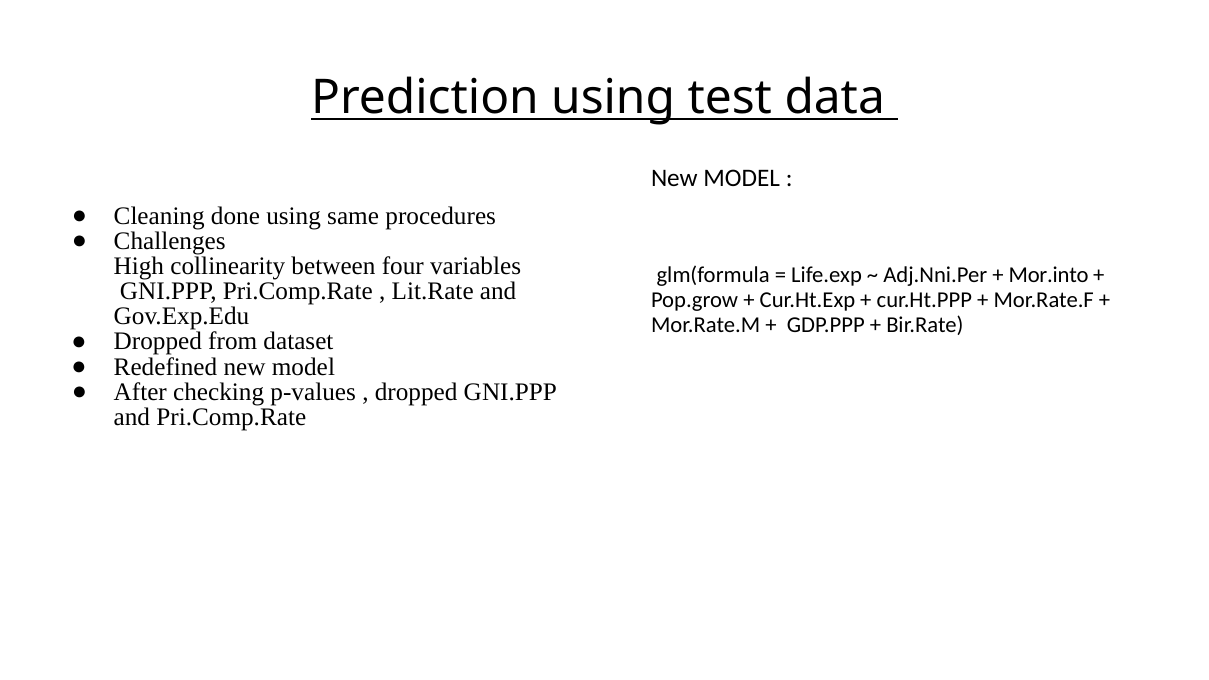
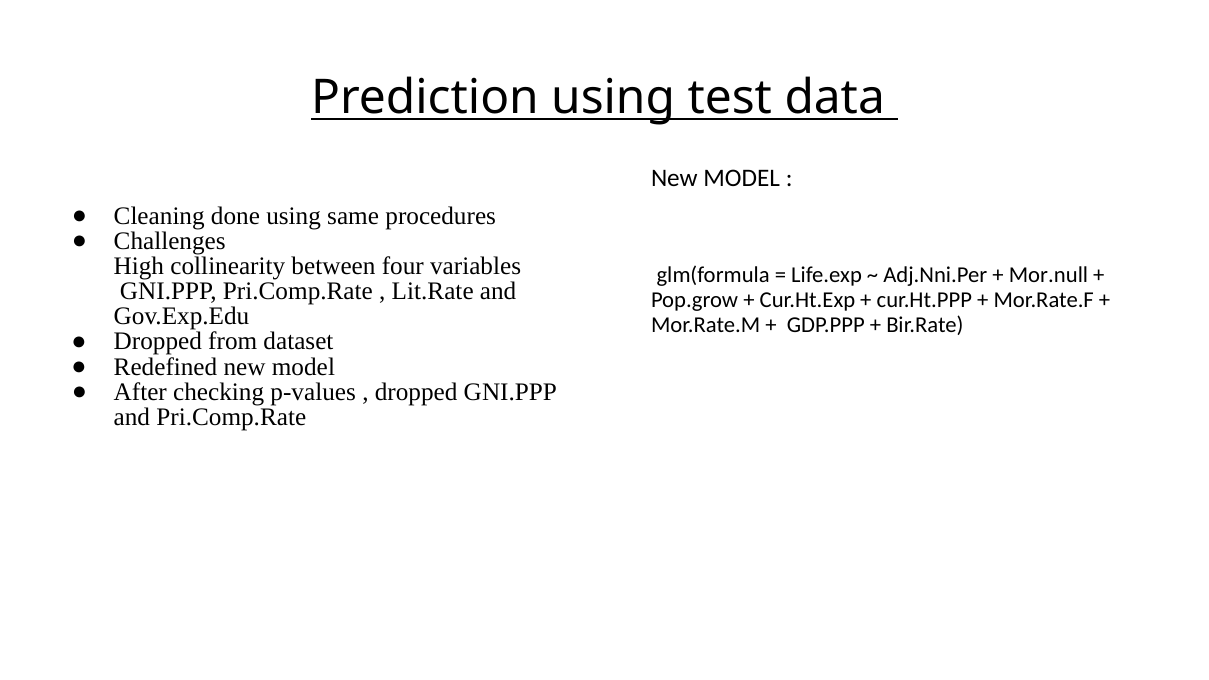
Mor.into: Mor.into -> Mor.null (1048, 275)
